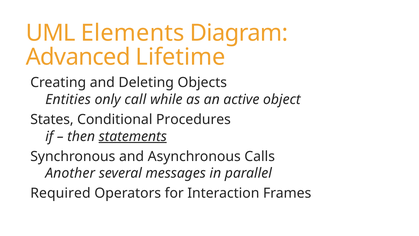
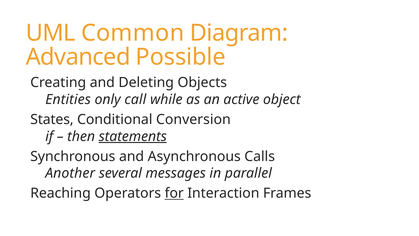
Elements: Elements -> Common (133, 33)
Lifetime: Lifetime -> Possible (181, 57)
Procedures: Procedures -> Conversion (193, 119)
Required: Required -> Reaching (61, 193)
for underline: none -> present (174, 193)
